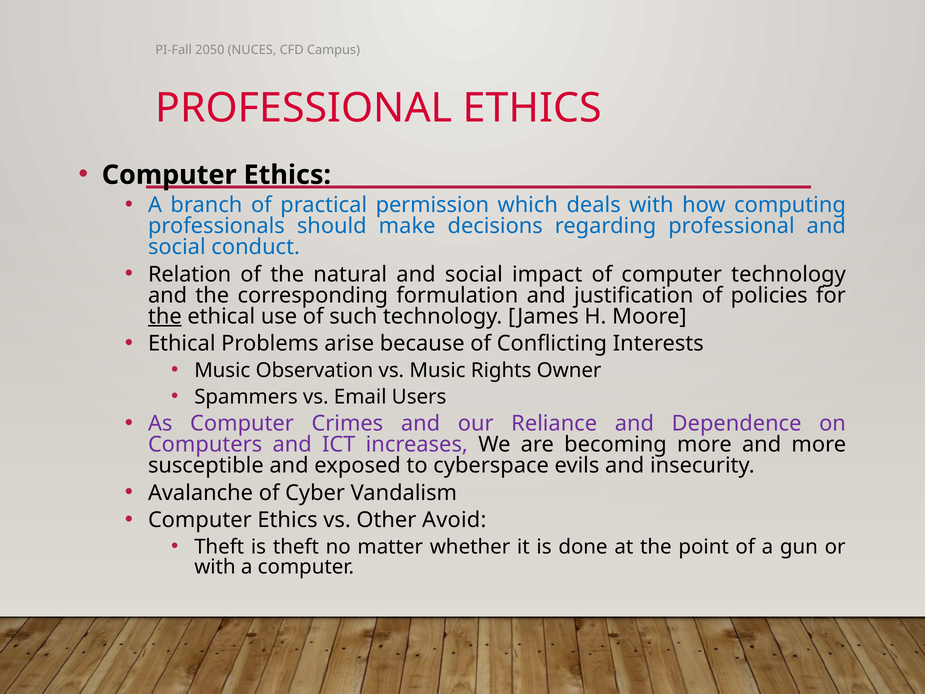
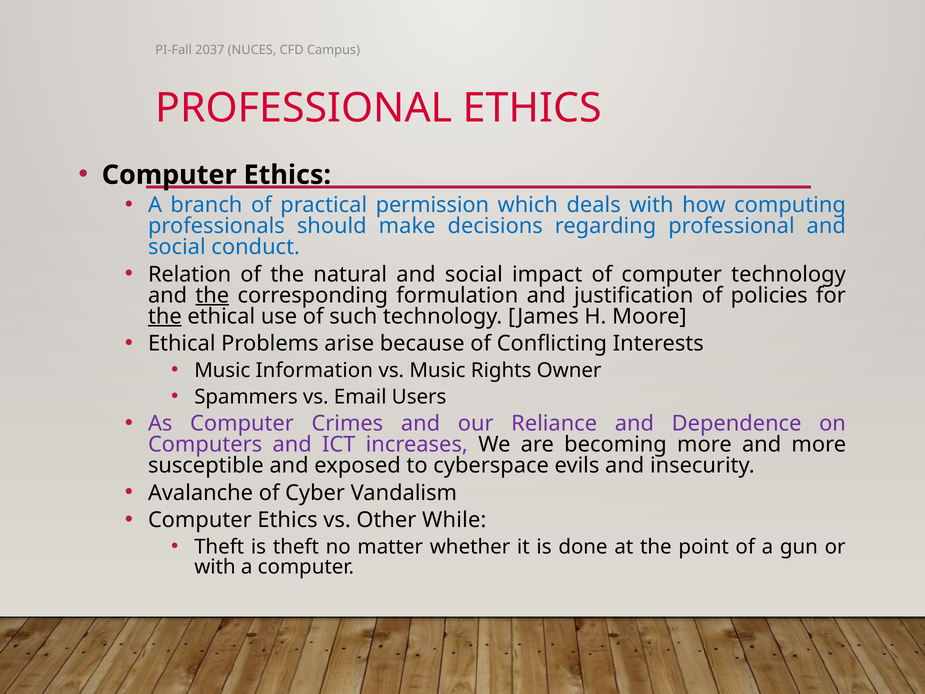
2050: 2050 -> 2037 (210, 50)
the underline: none -> present (212, 295)
Observation: Observation -> Information (314, 370)
Avoid: Avoid -> While (454, 520)
